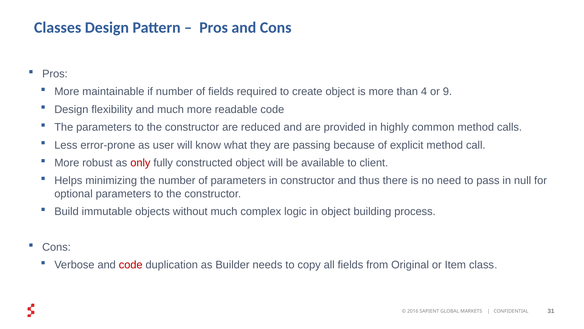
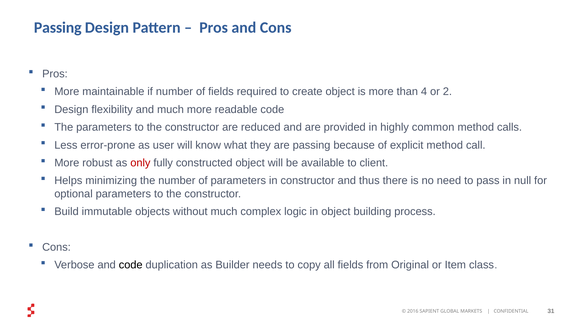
Classes: Classes -> Passing (58, 27)
9: 9 -> 2 (447, 92)
code colour: red -> black (131, 265)
